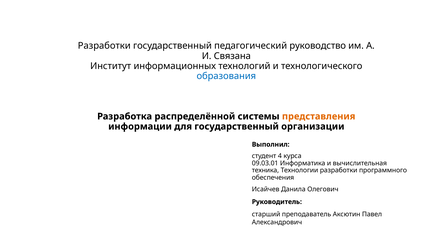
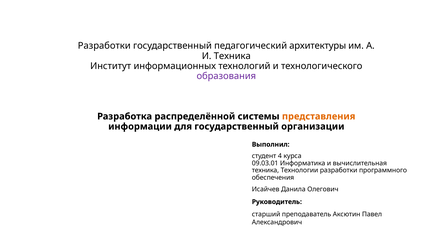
руководство: руководство -> архитектуры (318, 46)
И Связана: Связана -> Техника (232, 56)
образования colour: blue -> purple (226, 76)
